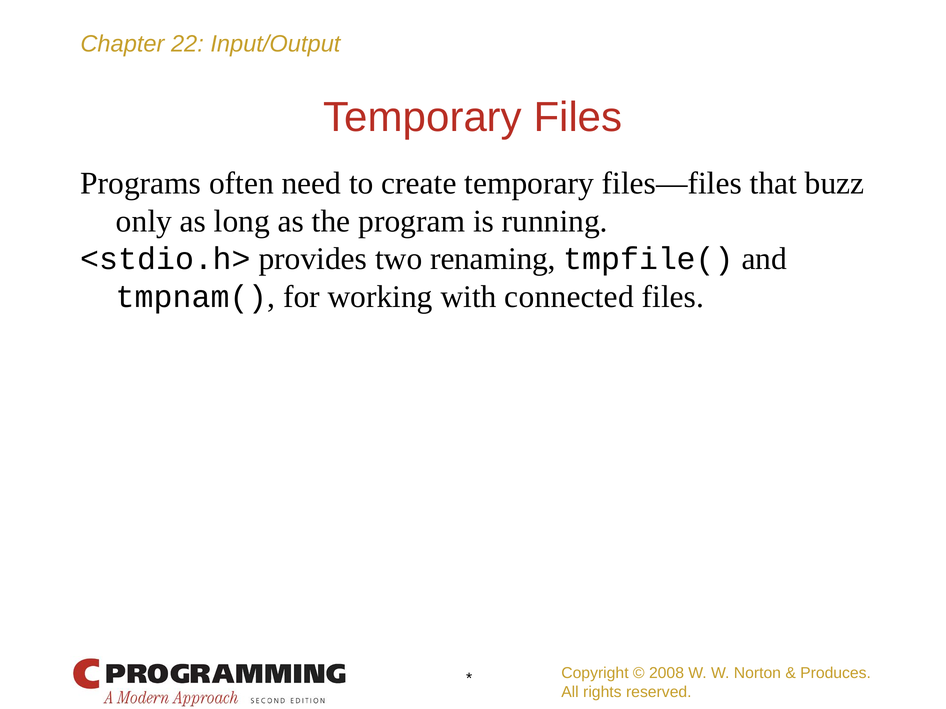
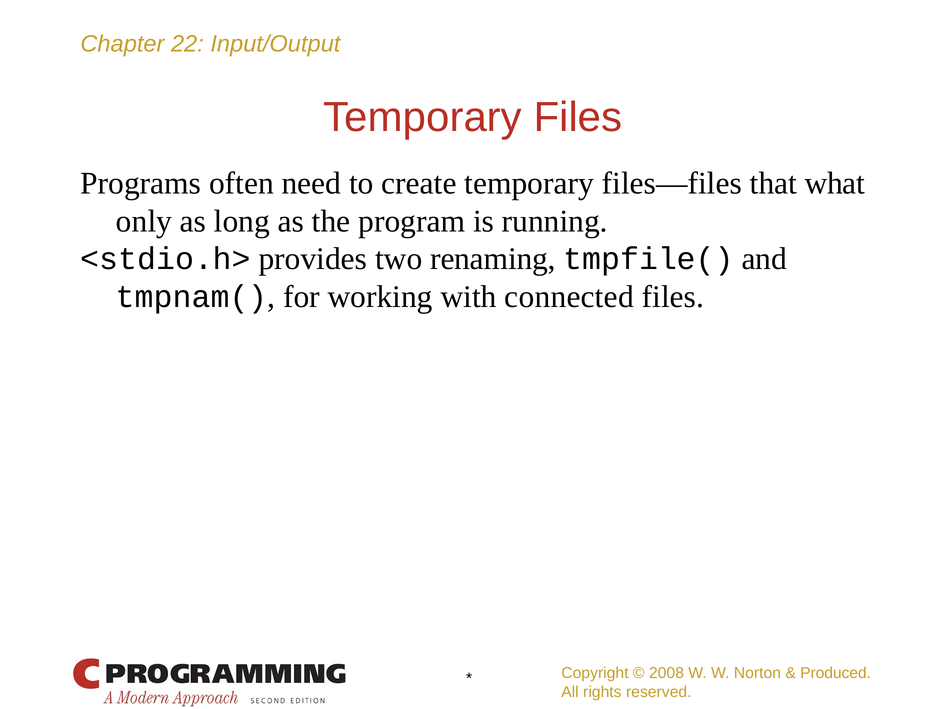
buzz: buzz -> what (835, 184)
Produces: Produces -> Produced (836, 673)
